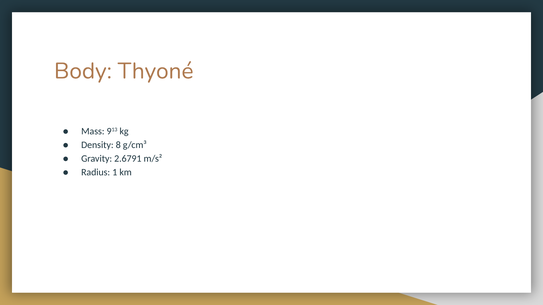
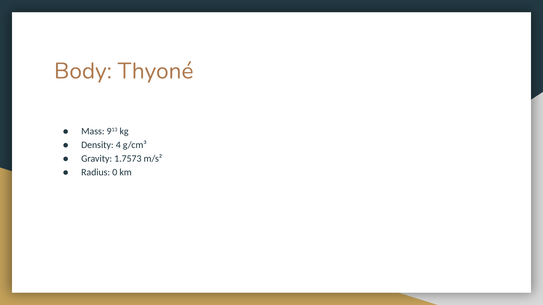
8: 8 -> 4 (118, 145)
2.6791: 2.6791 -> 1.7573 (128, 159)
1: 1 -> 0 (115, 173)
